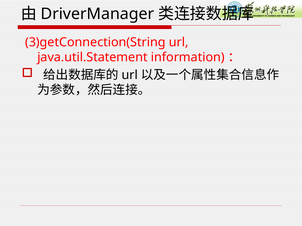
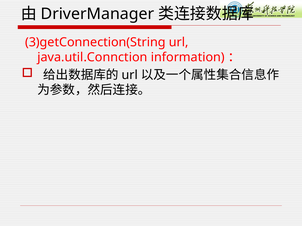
java.util.Statement: java.util.Statement -> java.util.Connction (92, 57)
